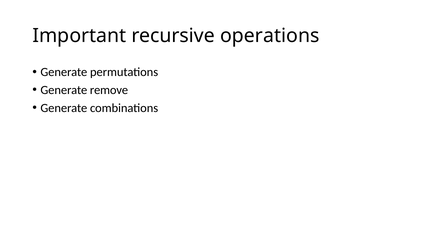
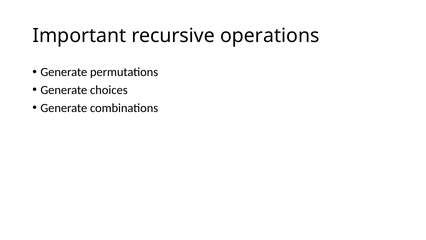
remove: remove -> choices (109, 90)
